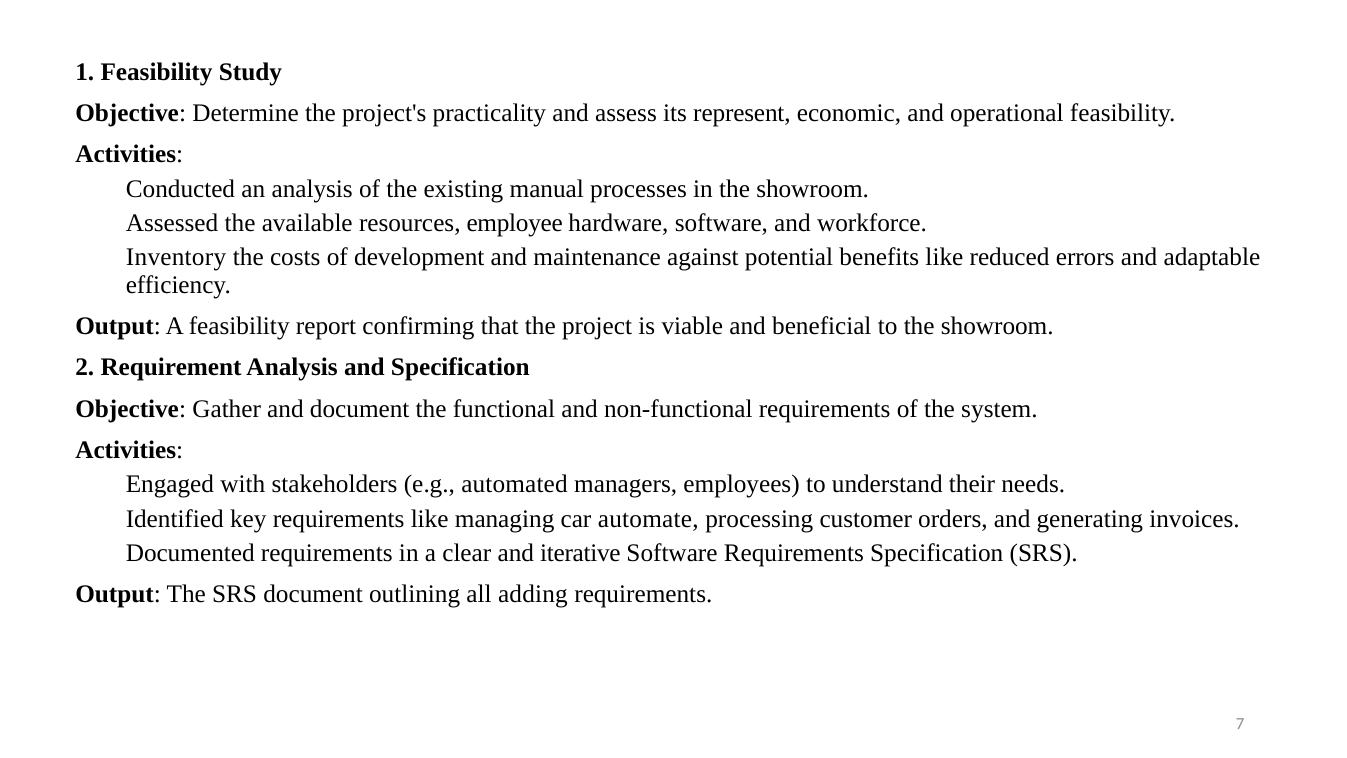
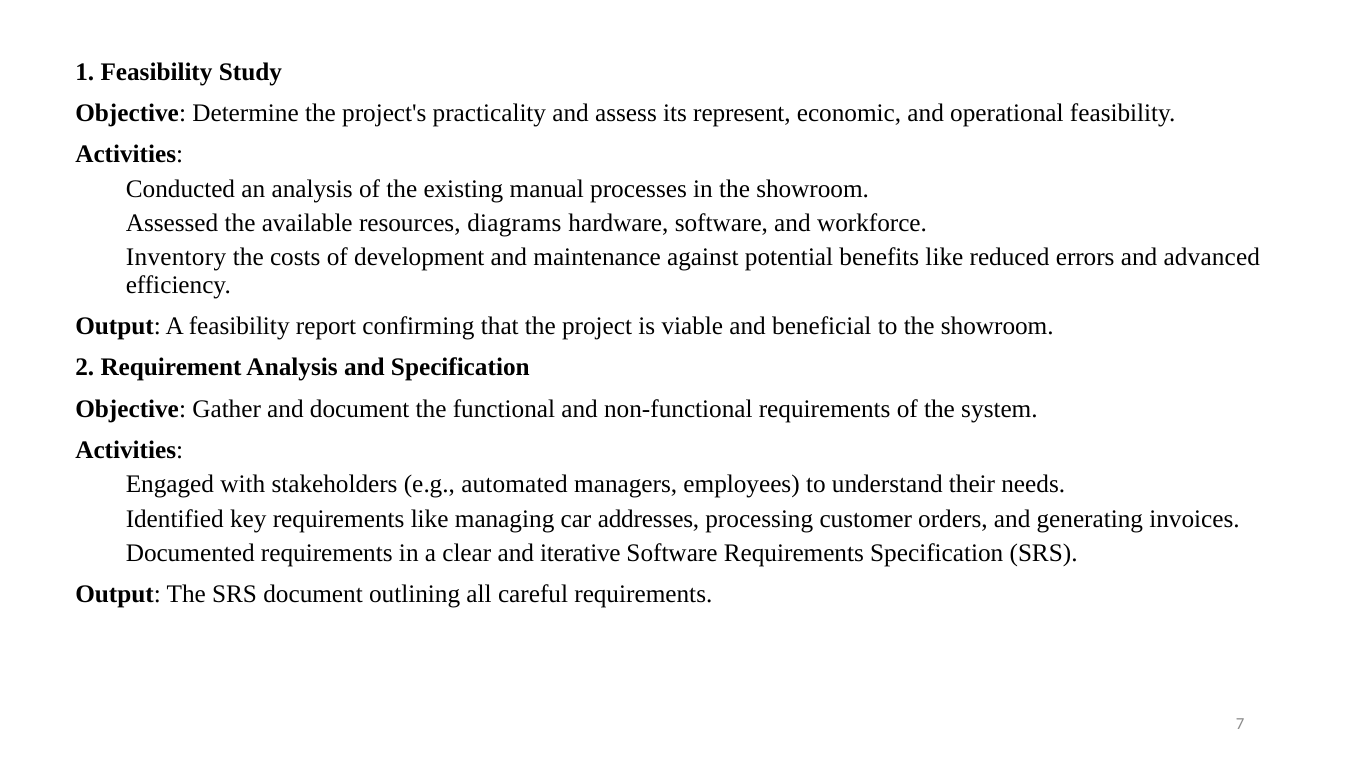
employee: employee -> diagrams (514, 223)
adaptable: adaptable -> advanced (1212, 257)
automate: automate -> addresses (648, 519)
adding: adding -> careful (533, 594)
